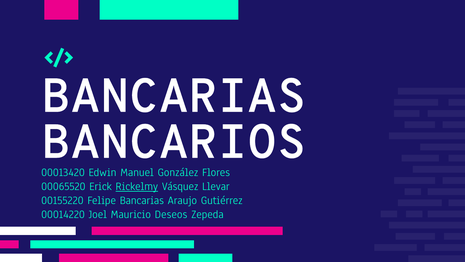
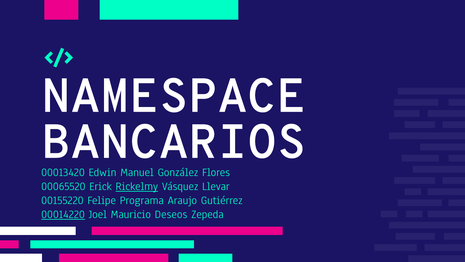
BANCARIAS: BANCARIAS -> NAMESPACE (174, 96)
Felipe Bancarias: Bancarias -> Programa (142, 200)
00014220 underline: none -> present (63, 214)
